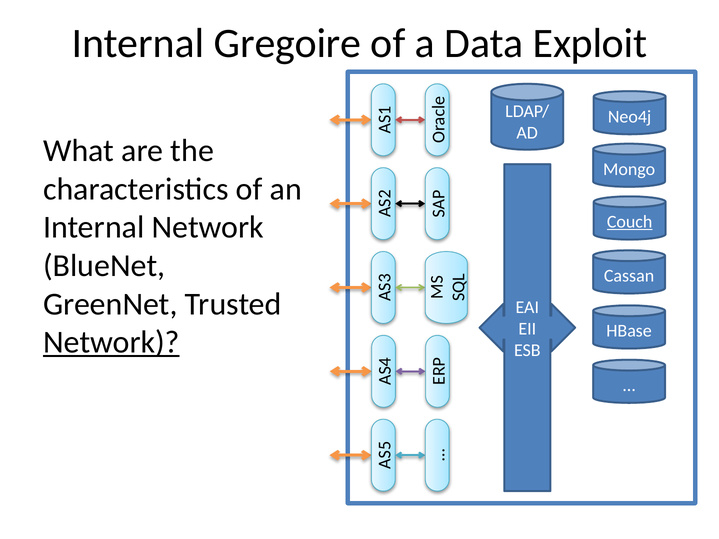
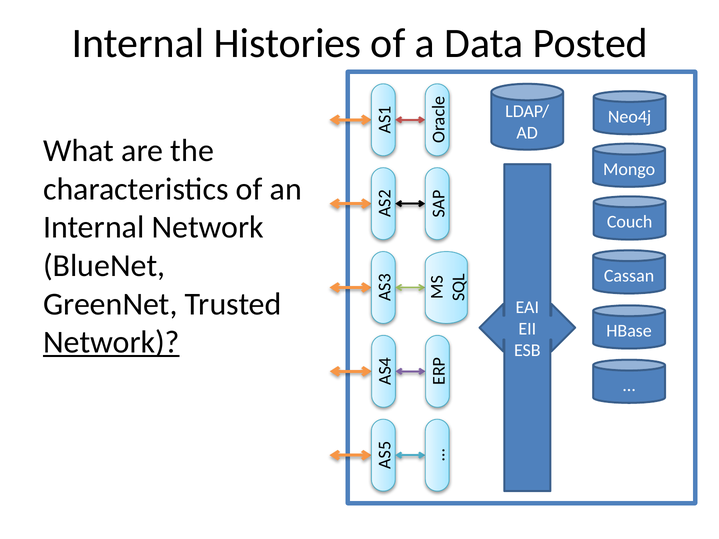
Gregoire: Gregoire -> Histories (288, 44)
Exploit: Exploit -> Posted (590, 44)
Couch underline: present -> none (630, 222)
